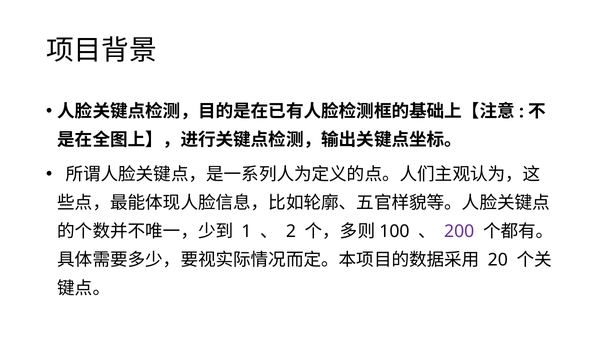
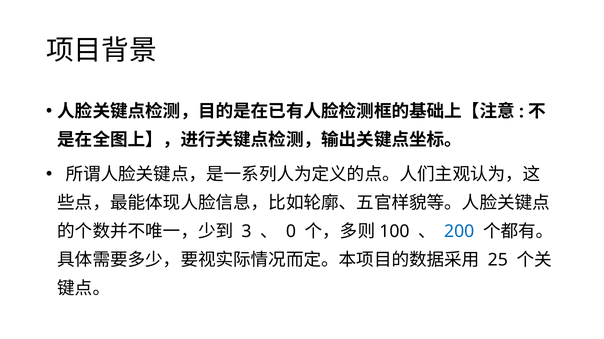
1: 1 -> 3 (246, 232)
2: 2 -> 0 (291, 232)
200 colour: purple -> blue (459, 232)
20: 20 -> 25 (498, 260)
